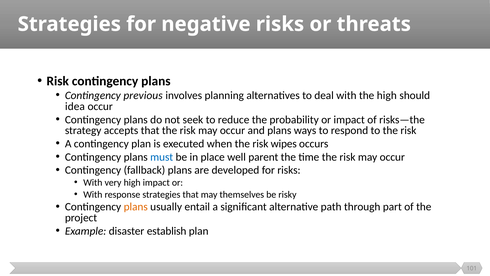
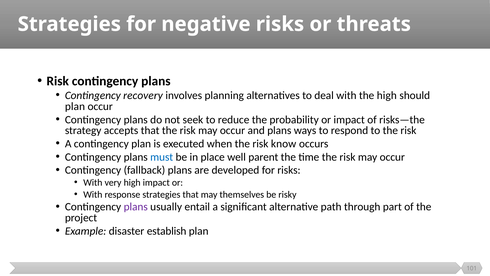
previous: previous -> recovery (143, 95)
idea: idea -> plan (75, 106)
wipes: wipes -> know (284, 144)
plans colour: orange -> purple (136, 207)
